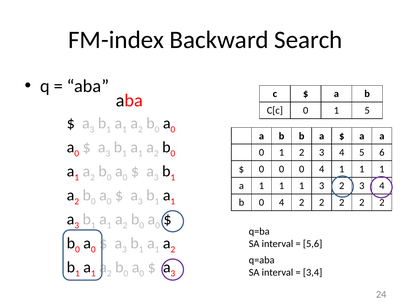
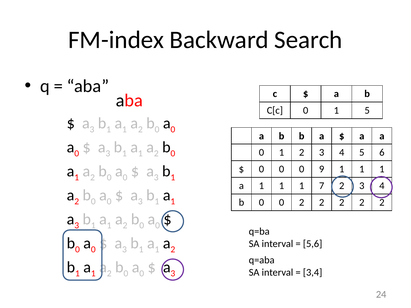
0 0 4: 4 -> 9 (322, 169)
1 3: 3 -> 7 (322, 186)
b 0 4: 4 -> 0 (282, 203)
